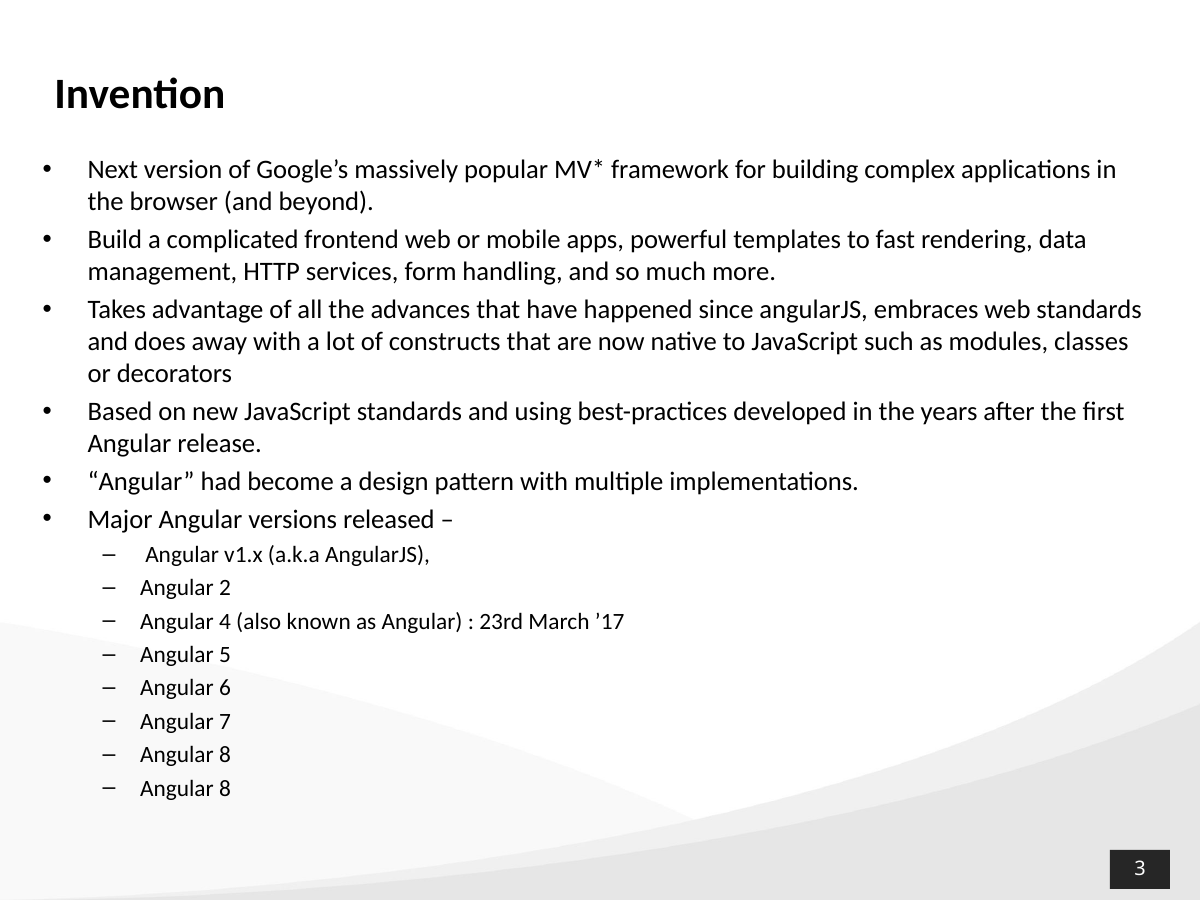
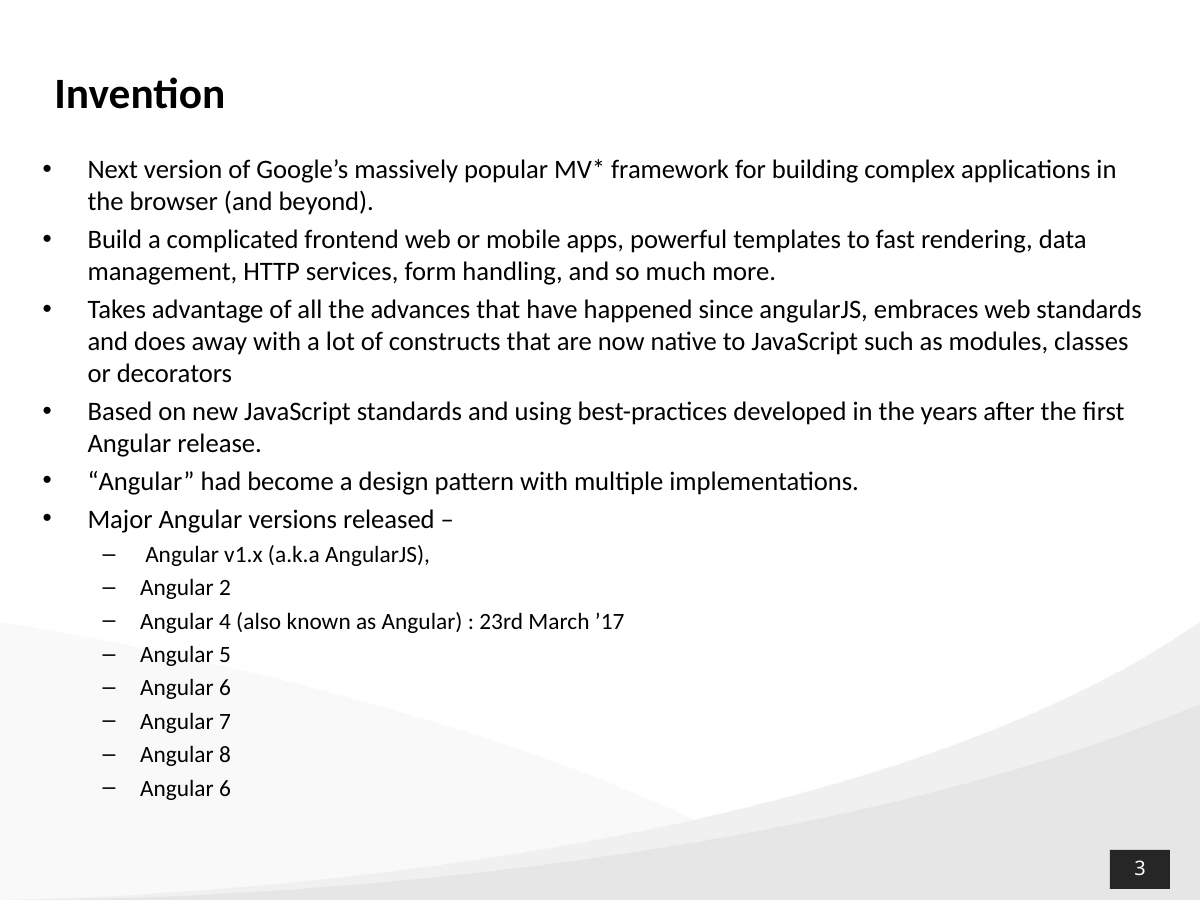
8: 8 -> 6 (225, 788)
